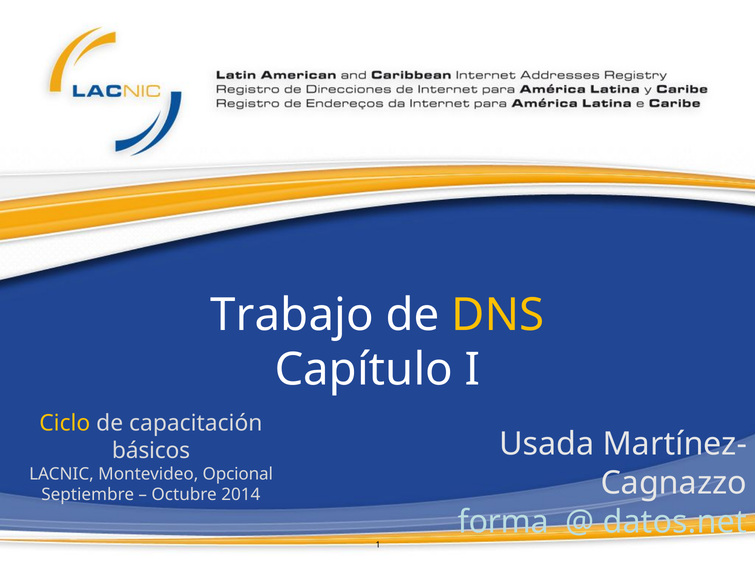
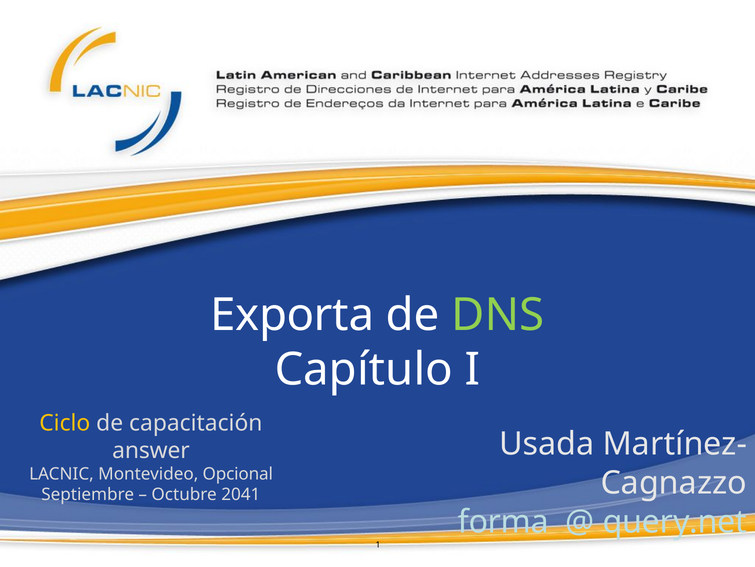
Trabajo: Trabajo -> Exporta (292, 315)
DNS colour: yellow -> light green (498, 315)
básicos: básicos -> answer (151, 450)
2014: 2014 -> 2041 (241, 494)
datos.net: datos.net -> query.net (675, 521)
